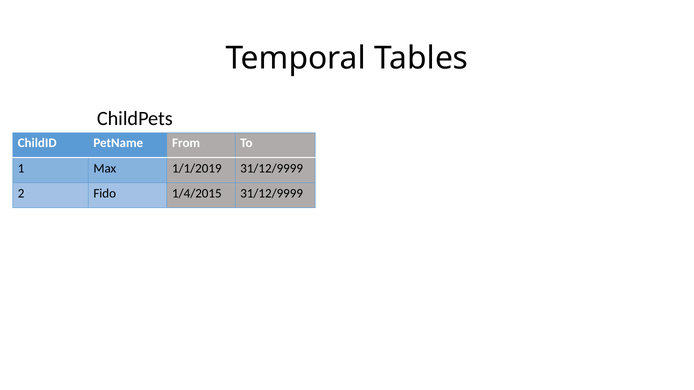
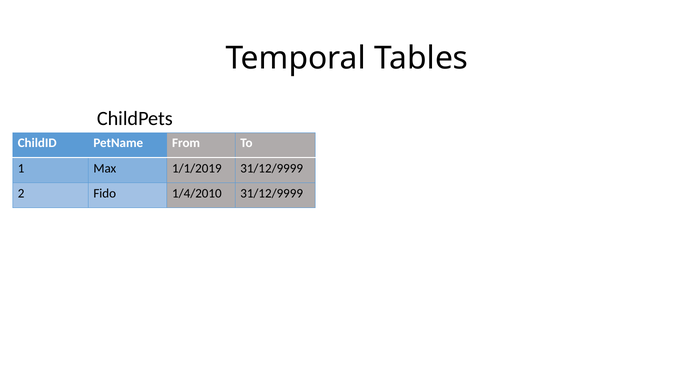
1/4/2015: 1/4/2015 -> 1/4/2010 (197, 194)
